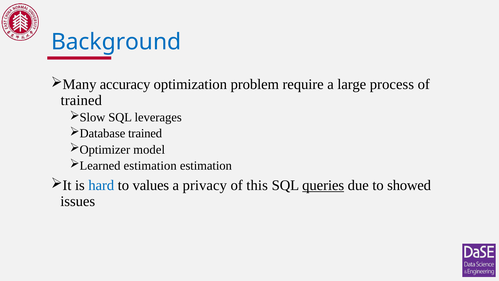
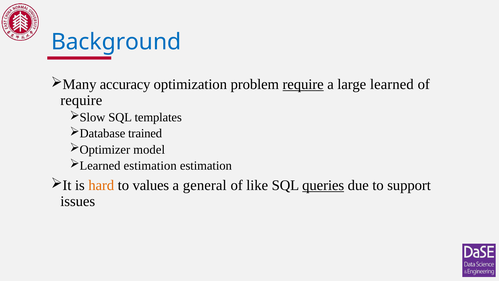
require underline: none -> present (303, 84)
process: process -> learned (392, 84)
trained: trained -> require (81, 100)
leverages: leverages -> templates (158, 117)
hard colour: blue -> orange (101, 185)
privacy: privacy -> general (205, 185)
this: this -> like (257, 185)
showed: showed -> support (409, 185)
